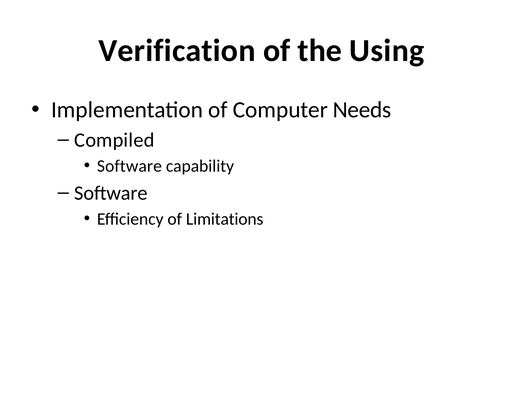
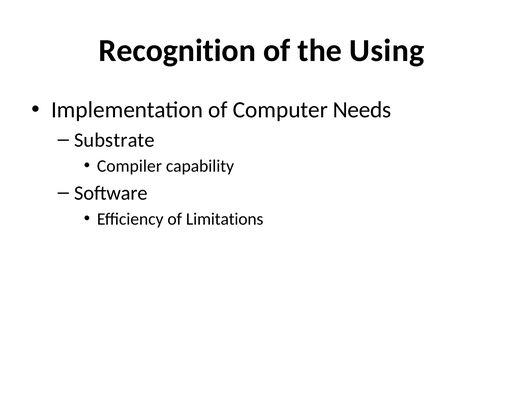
Verification: Verification -> Recognition (177, 51)
Compiled: Compiled -> Substrate (114, 140)
Software: Software -> Compiler (129, 166)
